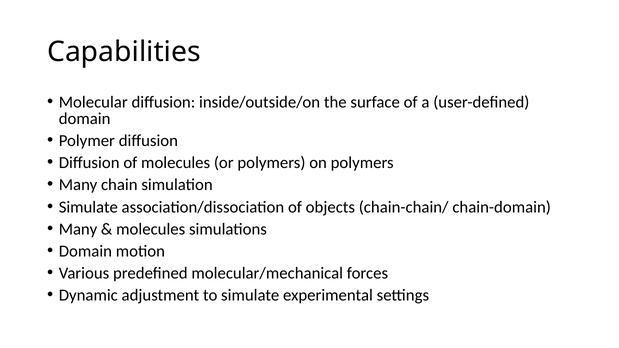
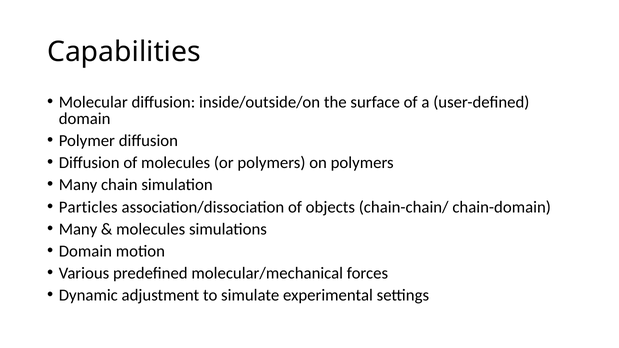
Simulate: Simulate -> Particles (88, 207)
